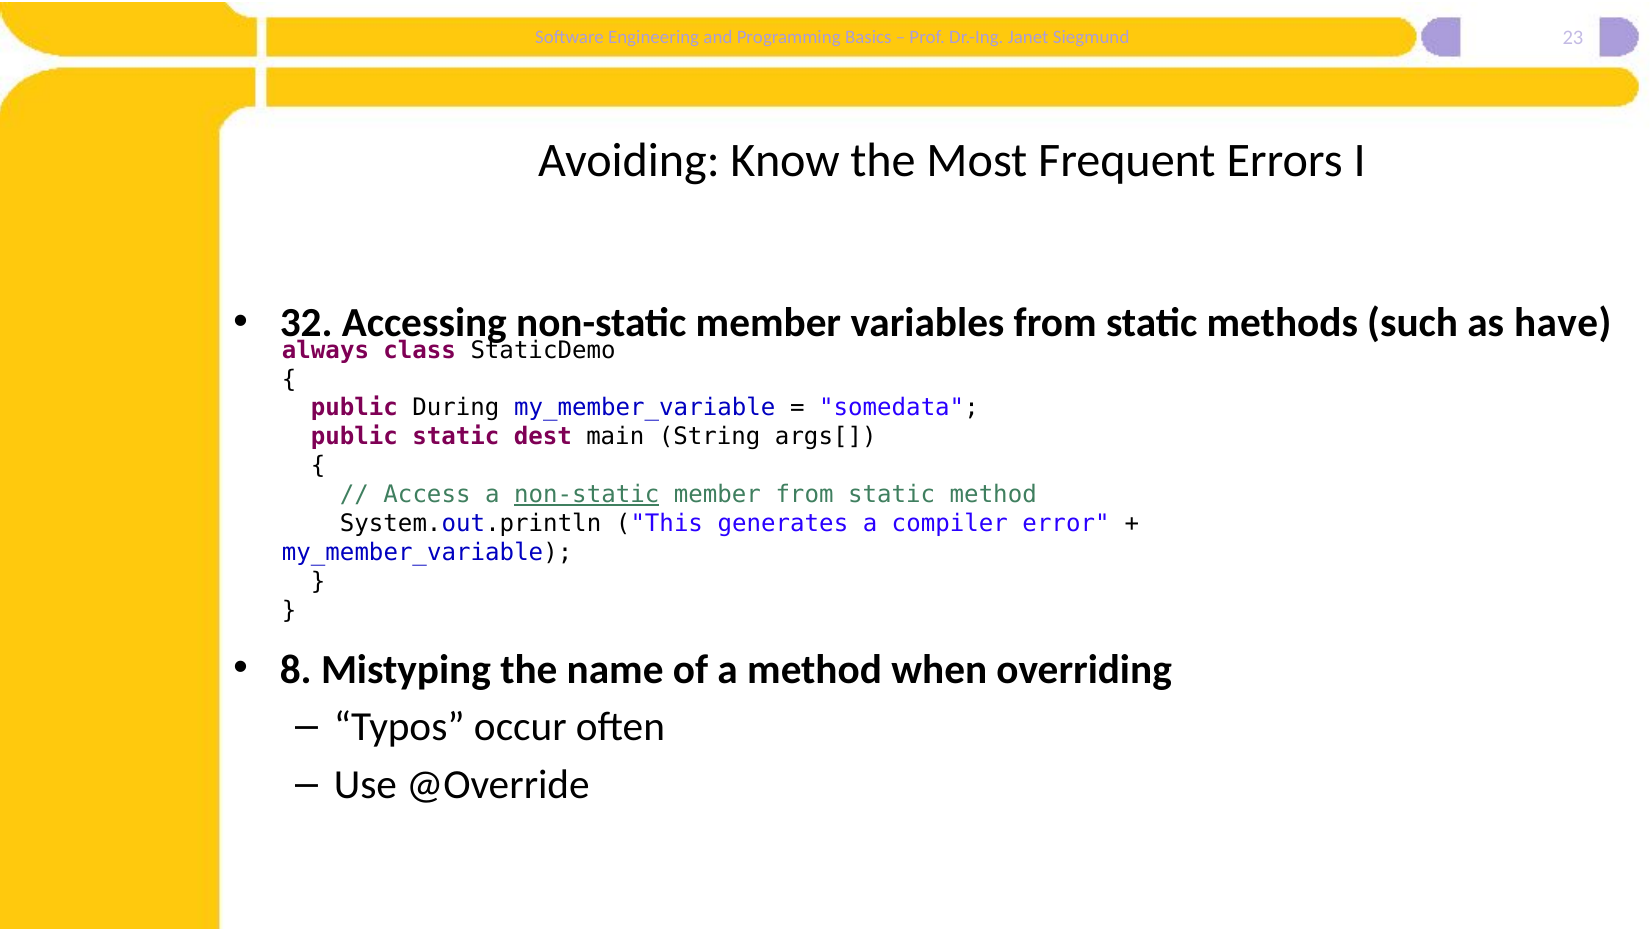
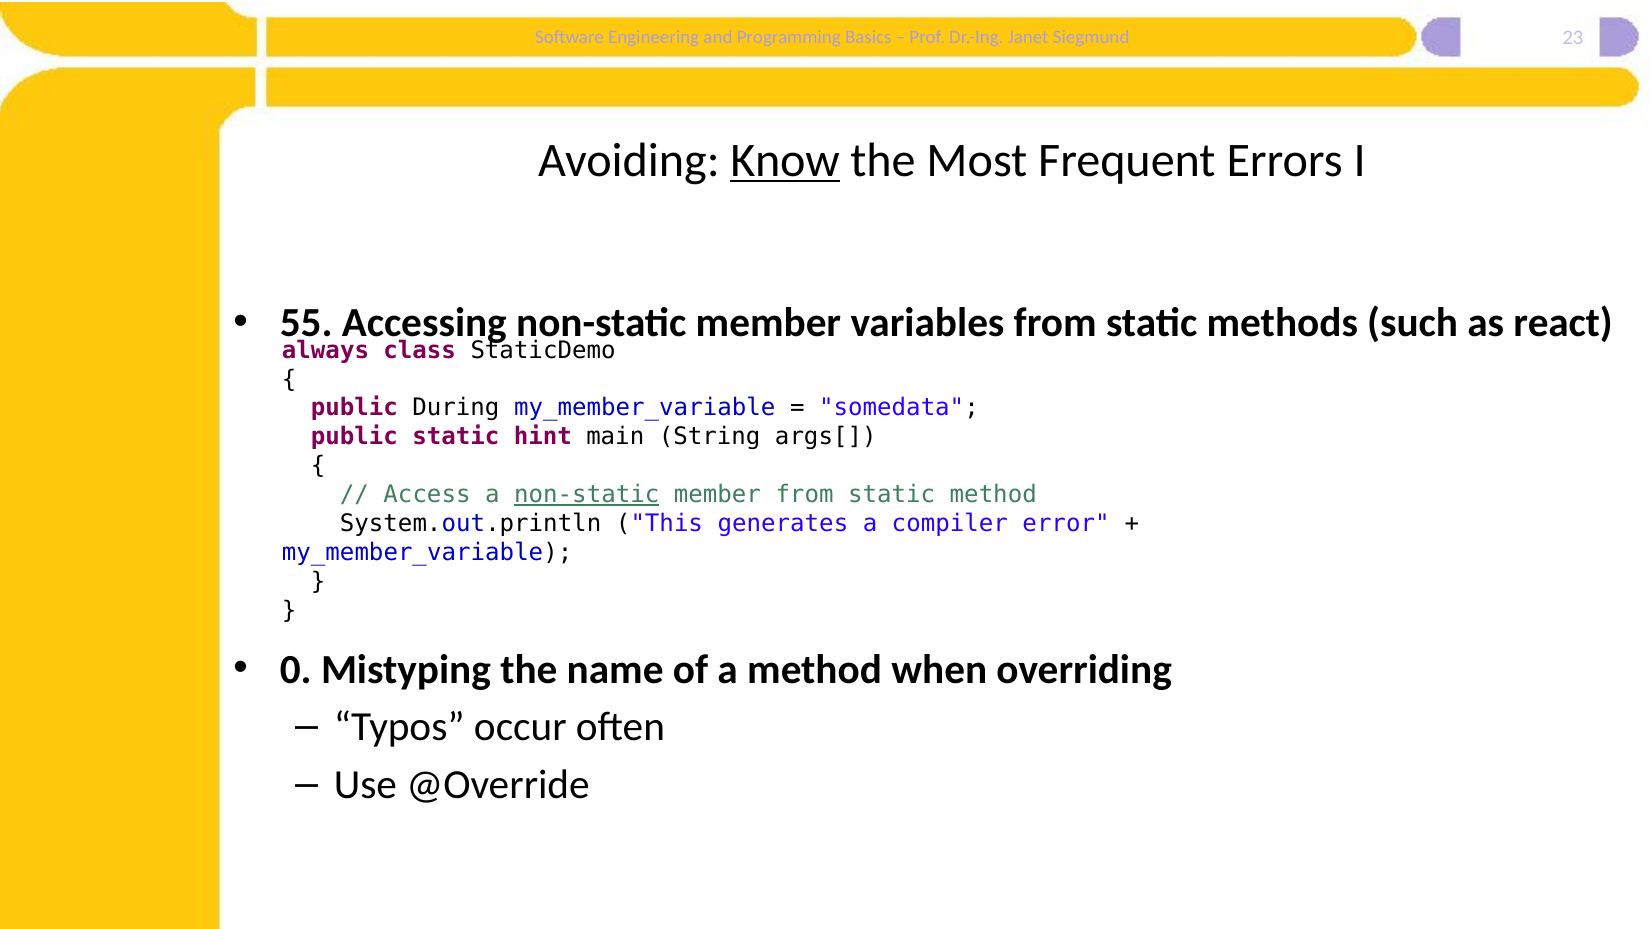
Know underline: none -> present (785, 160)
32: 32 -> 55 (306, 323)
have: have -> react (1563, 323)
dest: dest -> hint (543, 437)
8: 8 -> 0 (296, 669)
